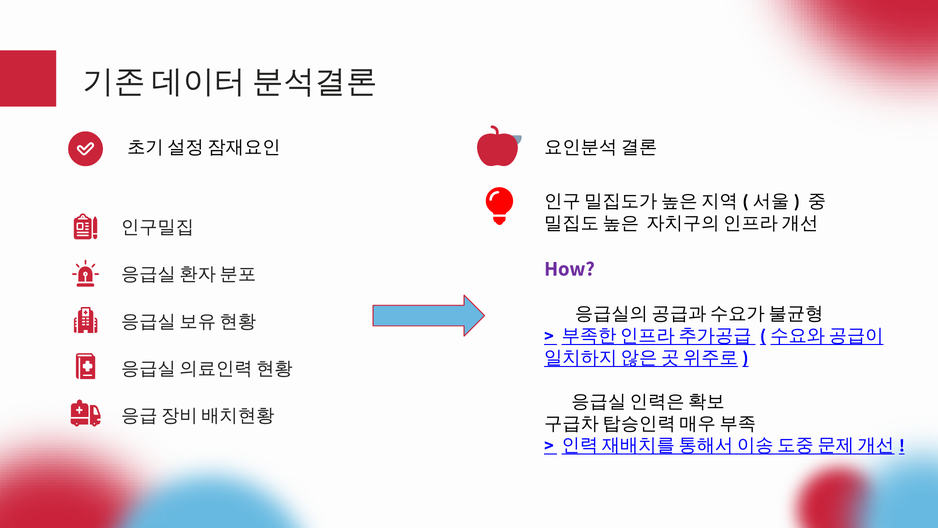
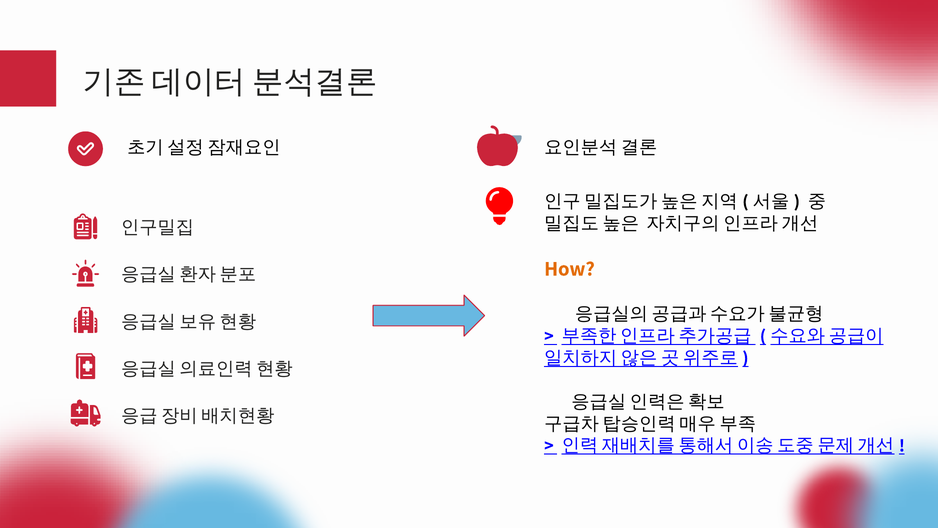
How colour: purple -> orange (569, 269)
